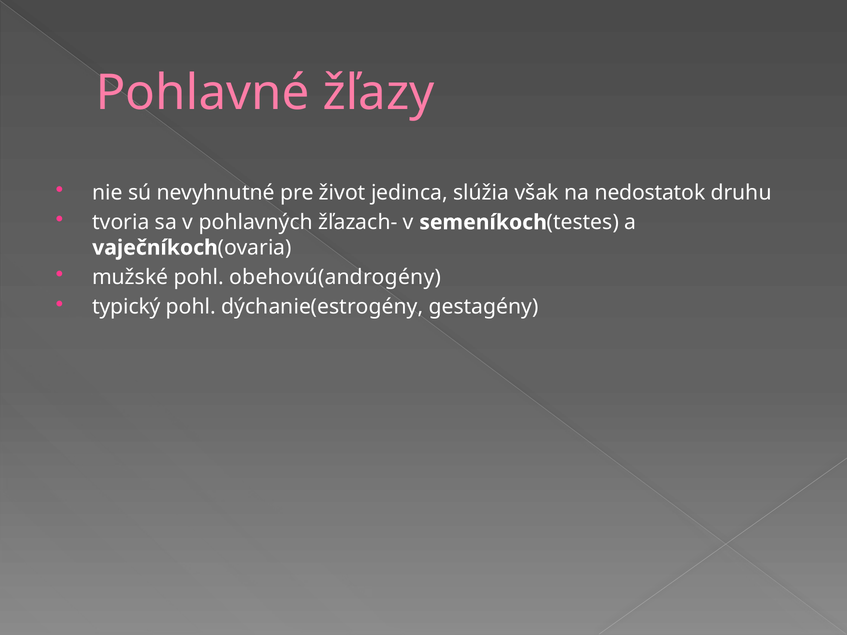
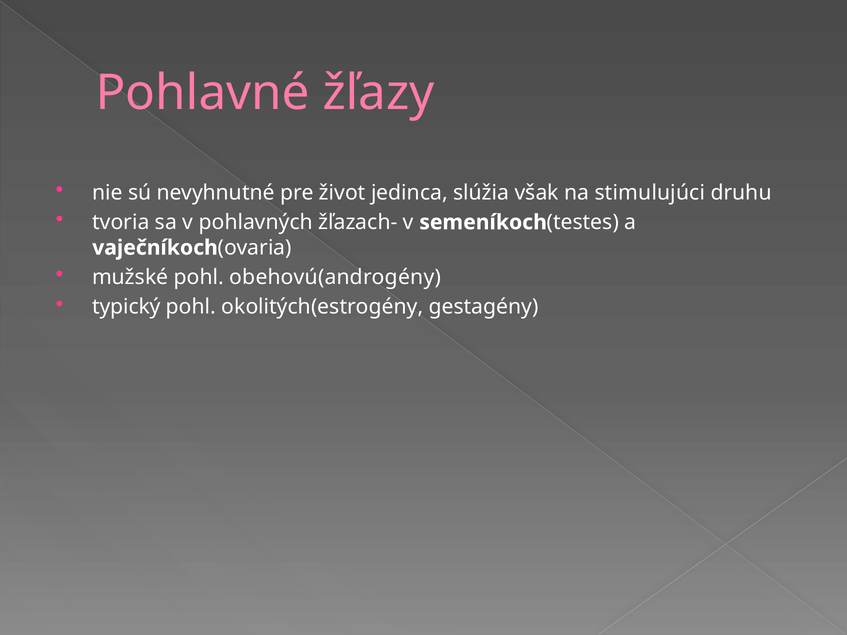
nedostatok: nedostatok -> stimulujúci (650, 193)
dýchanie(estrogény: dýchanie(estrogény -> okolitých(estrogény (322, 307)
